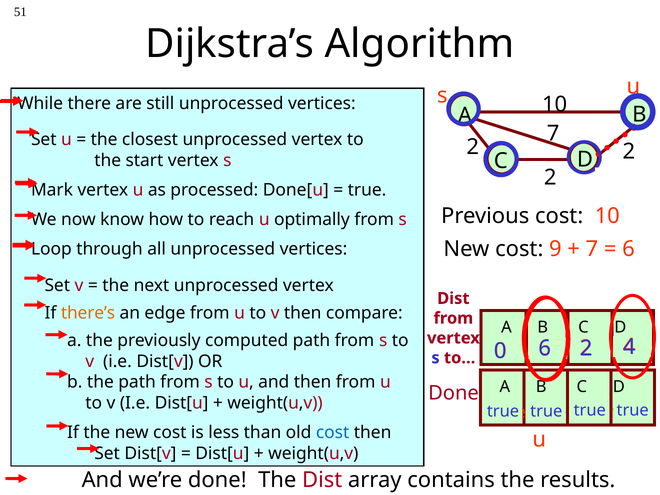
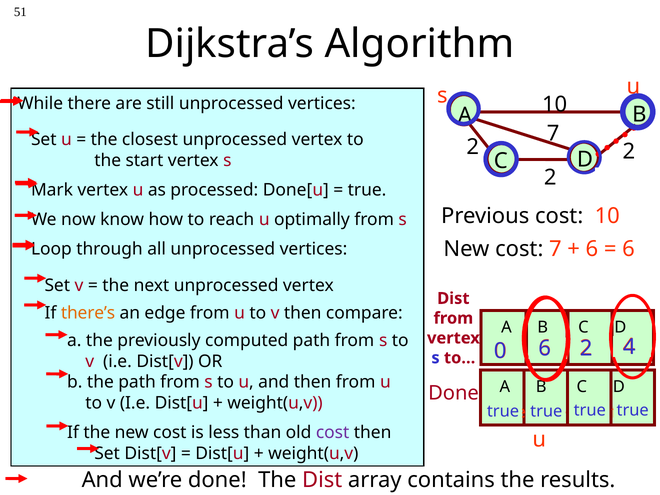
cost 9: 9 -> 7 (555, 249)
7: 7 -> 6 (592, 249)
cost colour: blue -> purple (333, 433)
